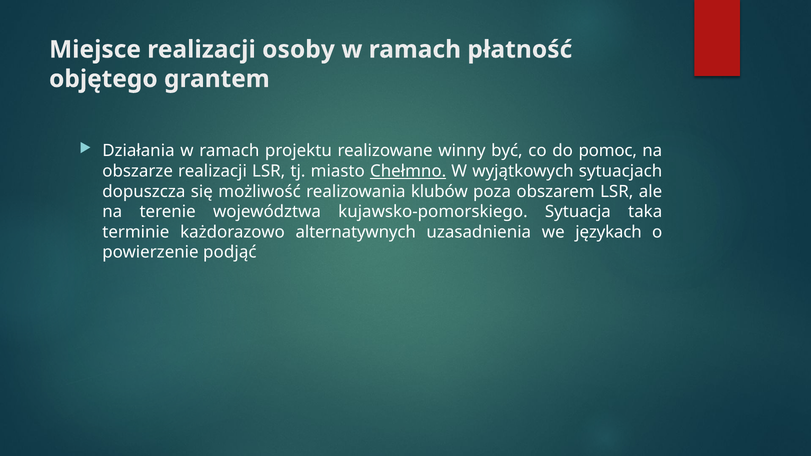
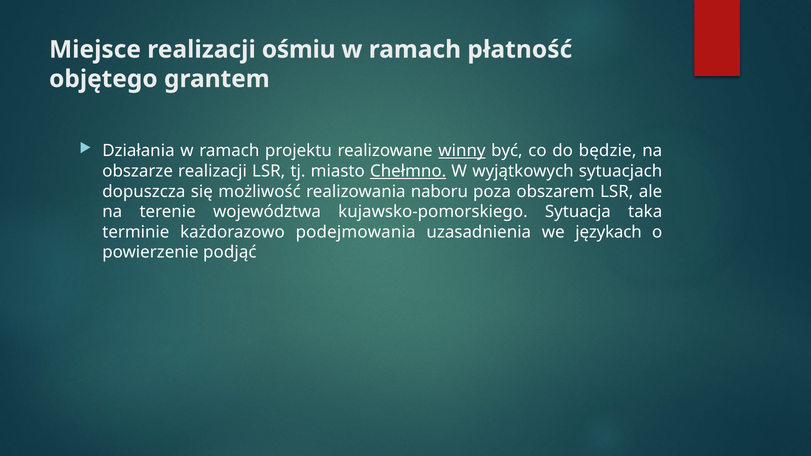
osoby: osoby -> ośmiu (299, 50)
winny underline: none -> present (462, 151)
pomoc: pomoc -> będzie (608, 151)
klubów: klubów -> naboru (439, 192)
alternatywnych: alternatywnych -> podejmowania (356, 232)
